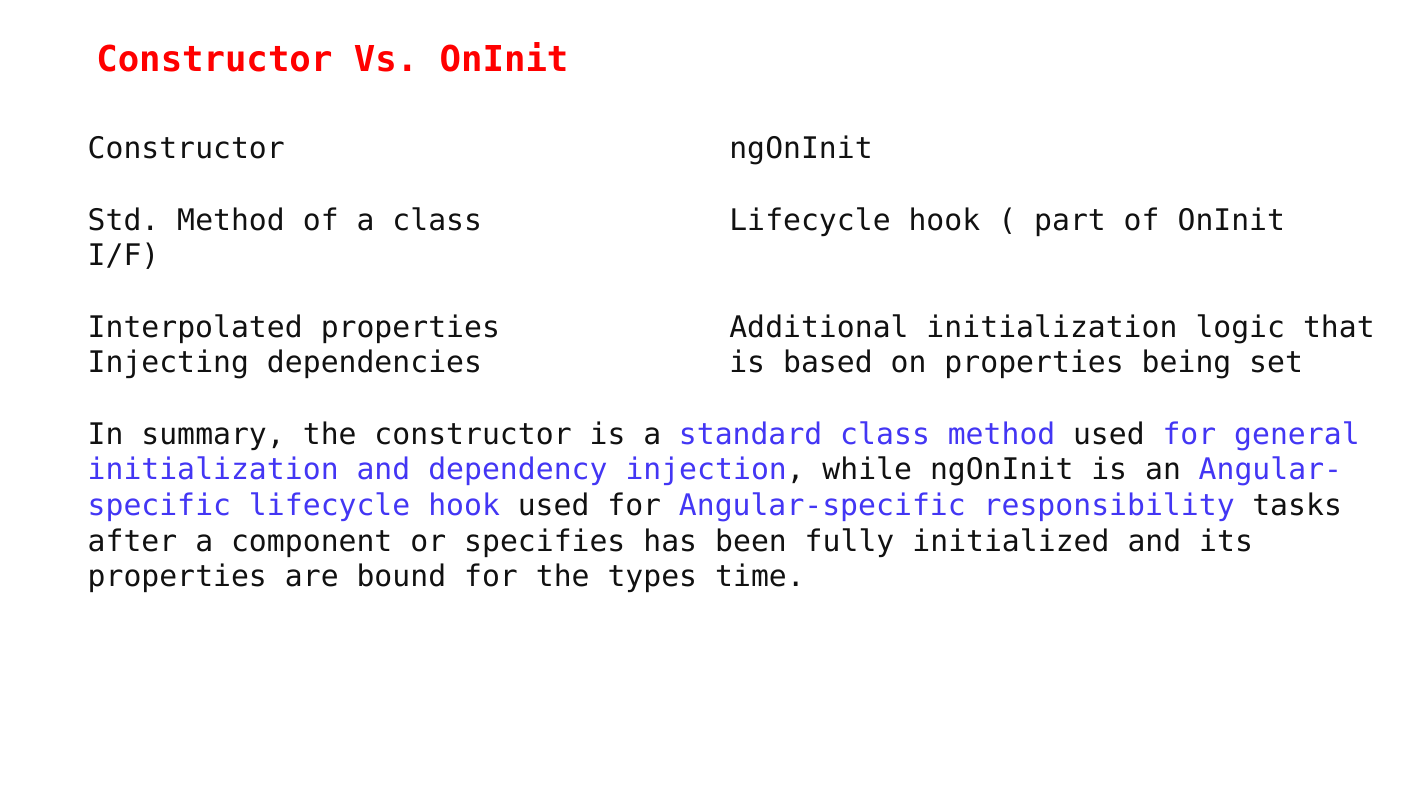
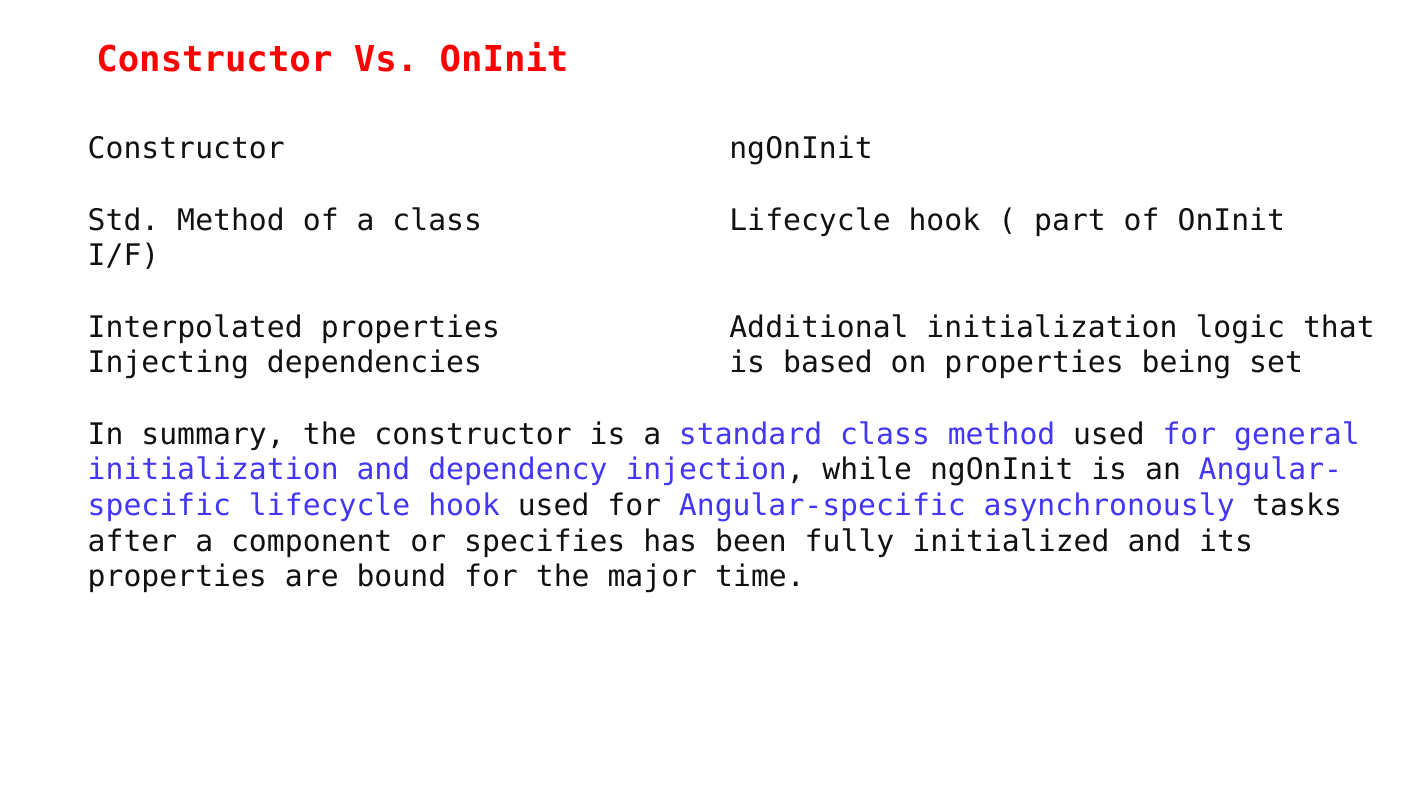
responsibility: responsibility -> asynchronously (1109, 506)
types: types -> major (652, 577)
